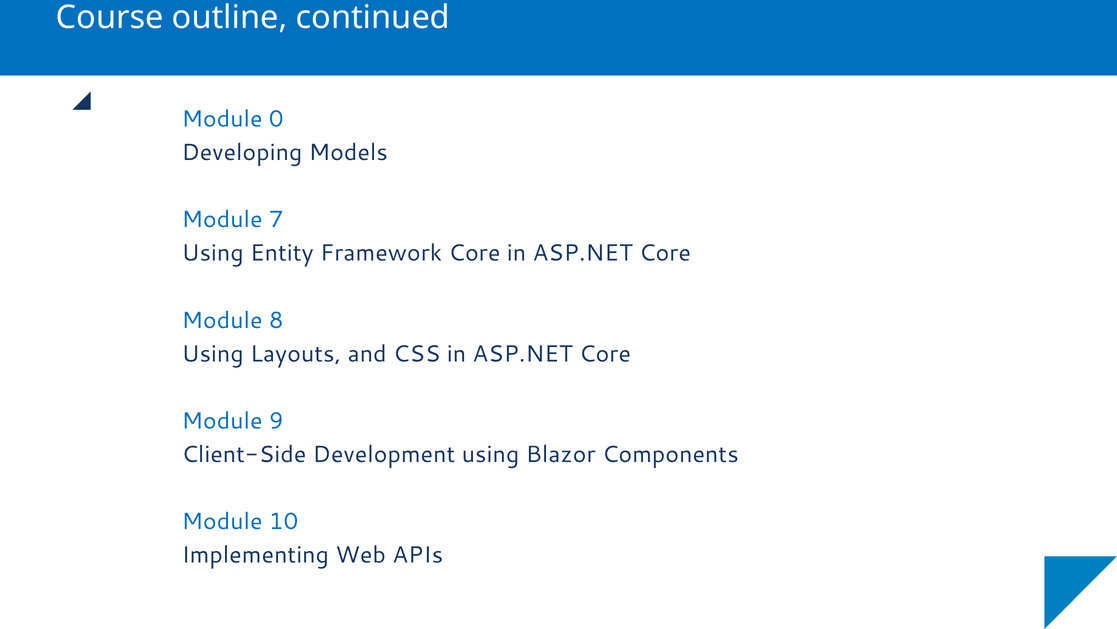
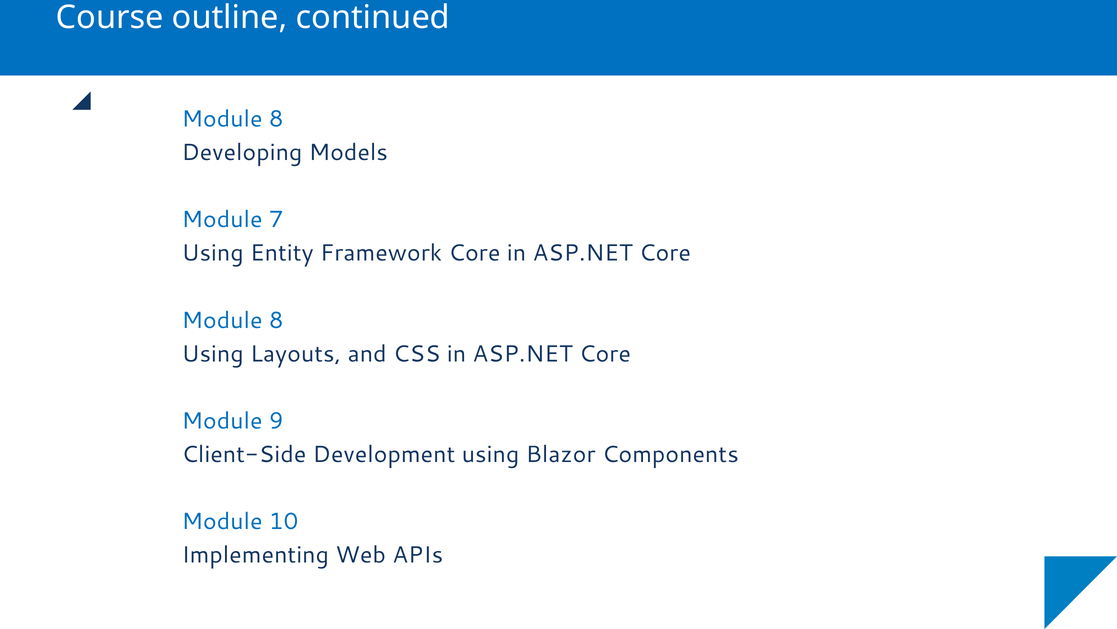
0: 0 -> 8 (276, 119)
